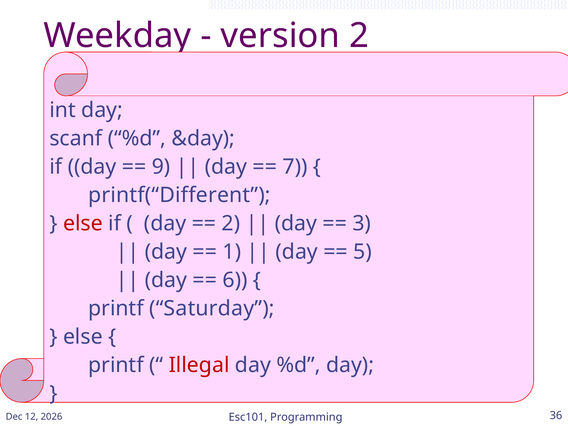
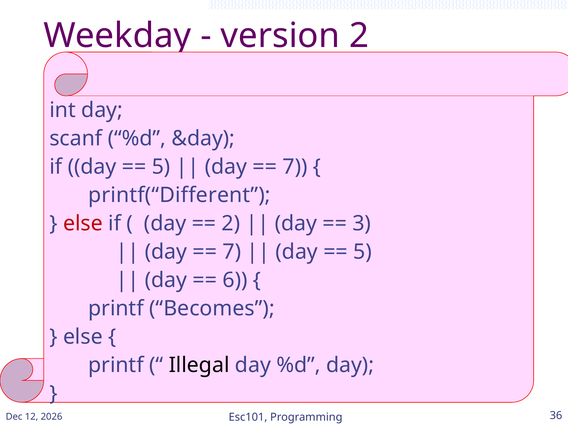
9: 9 -> 5 (161, 167)
1: 1 -> 7 (232, 252)
Saturday: Saturday -> Becomes (212, 309)
Illegal colour: red -> black (199, 365)
